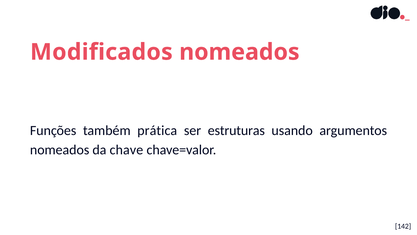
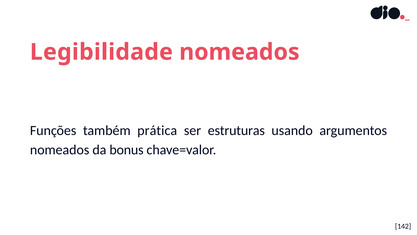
Modificados: Modificados -> Legibilidade (101, 52)
chave: chave -> bonus (127, 150)
